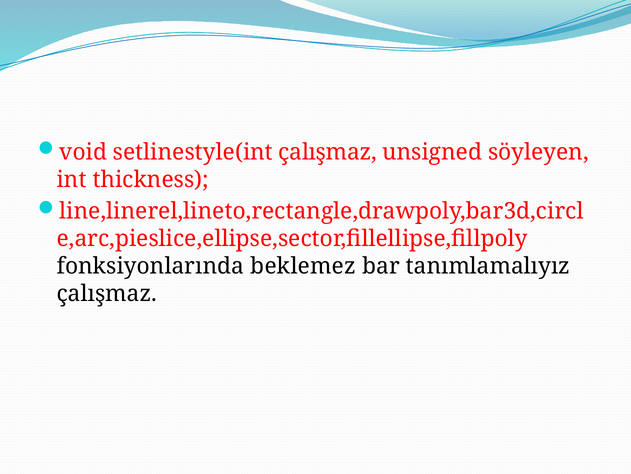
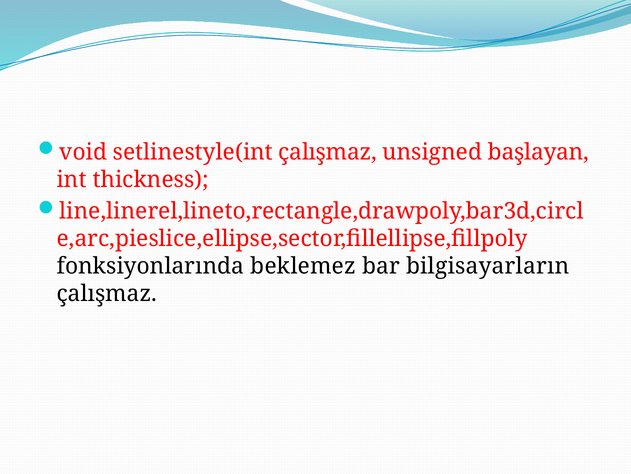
söyleyen: söyleyen -> başlayan (539, 152)
tanımlamalıyız: tanımlamalıyız -> bilgisayarların (488, 266)
